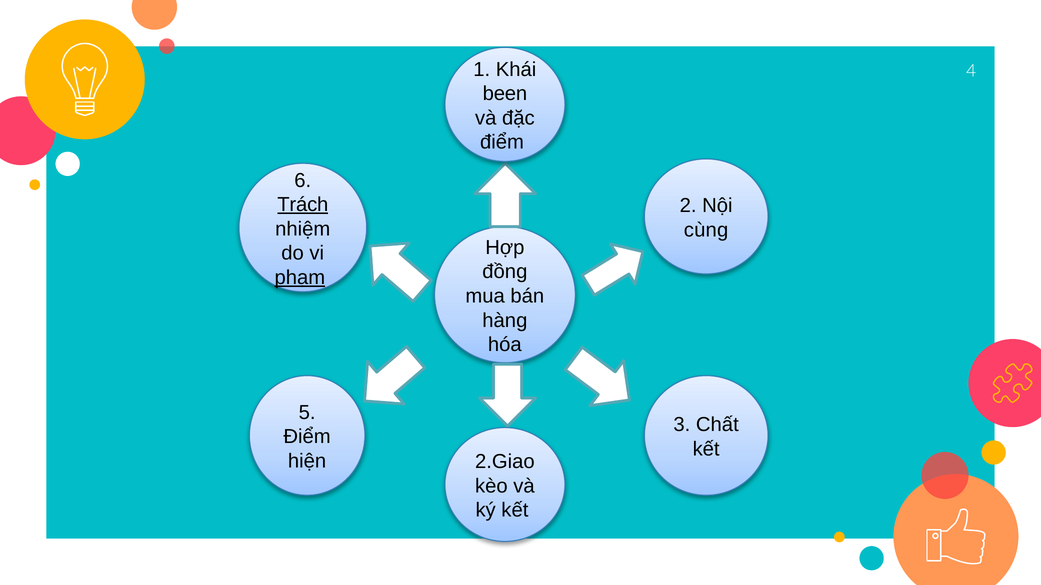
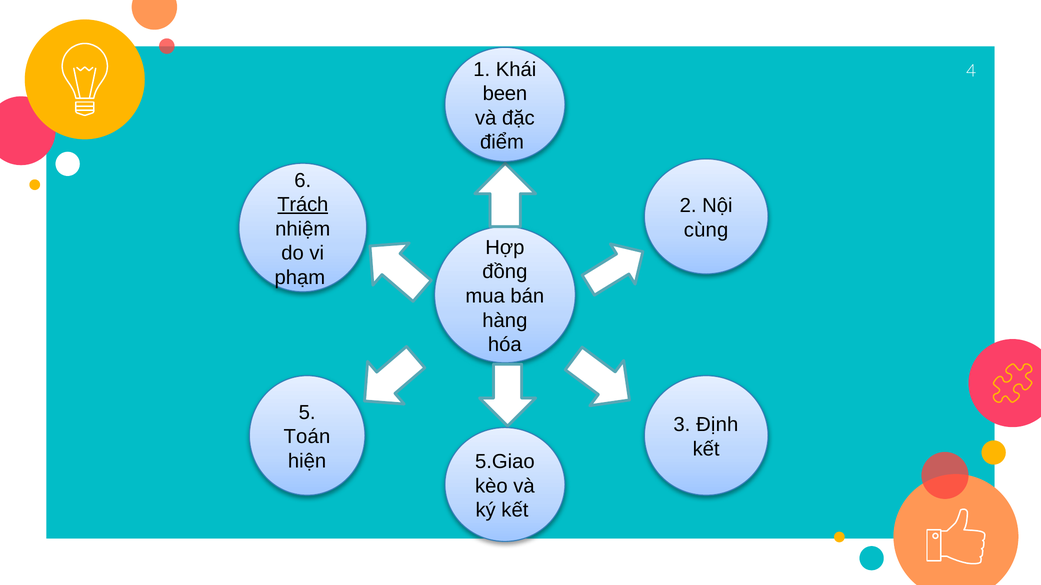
phạm underline: present -> none (300, 278)
Chất: Chất -> Định (717, 425)
Điểm: Điểm -> Toán (307, 437)
2.Giao: 2.Giao -> 5.Giao (505, 462)
